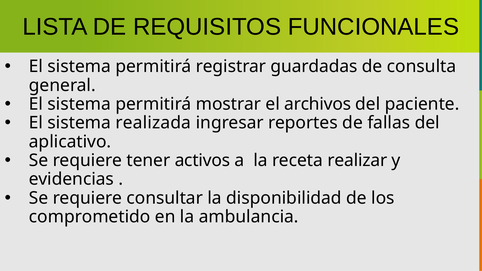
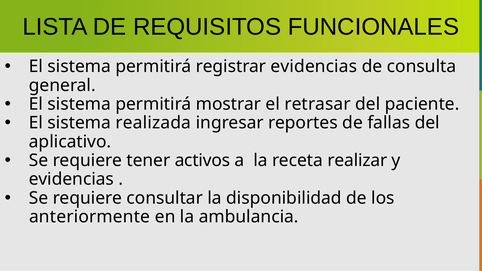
registrar guardadas: guardadas -> evidencias (314, 67)
archivos: archivos -> retrasar (318, 104)
comprometido: comprometido -> anteriormente (90, 217)
